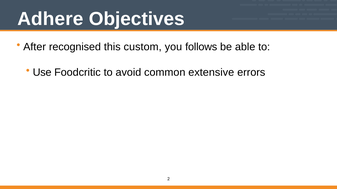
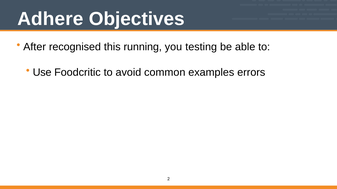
custom: custom -> running (143, 47)
follows: follows -> testing (201, 47)
extensive: extensive -> examples (211, 72)
